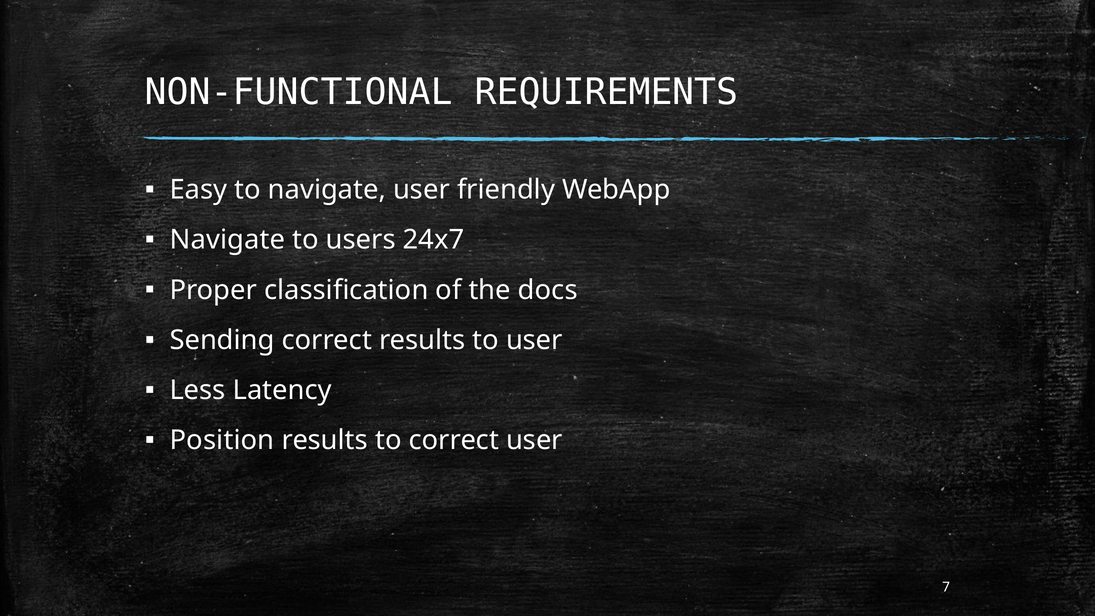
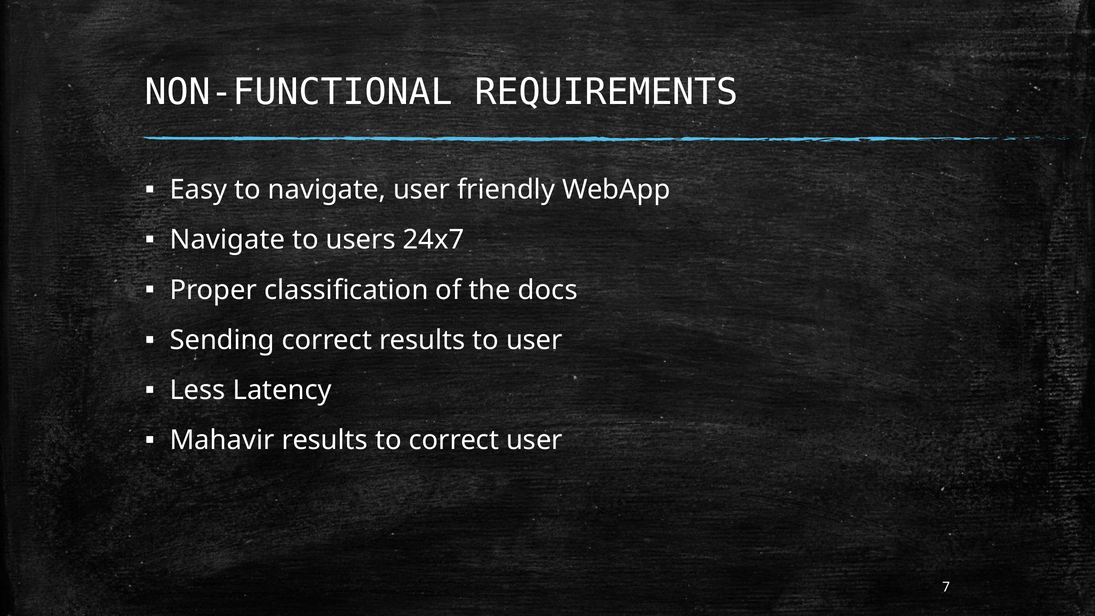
Position: Position -> Mahavir (222, 440)
